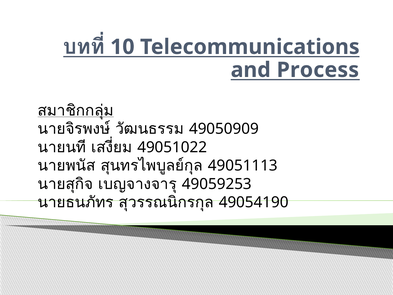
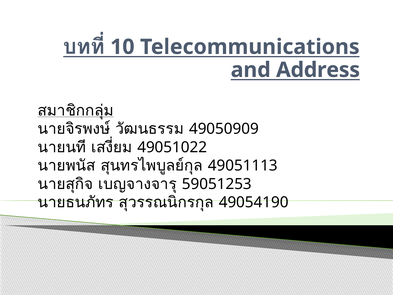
Process: Process -> Address (318, 70)
49059253: 49059253 -> 59051253 (217, 184)
